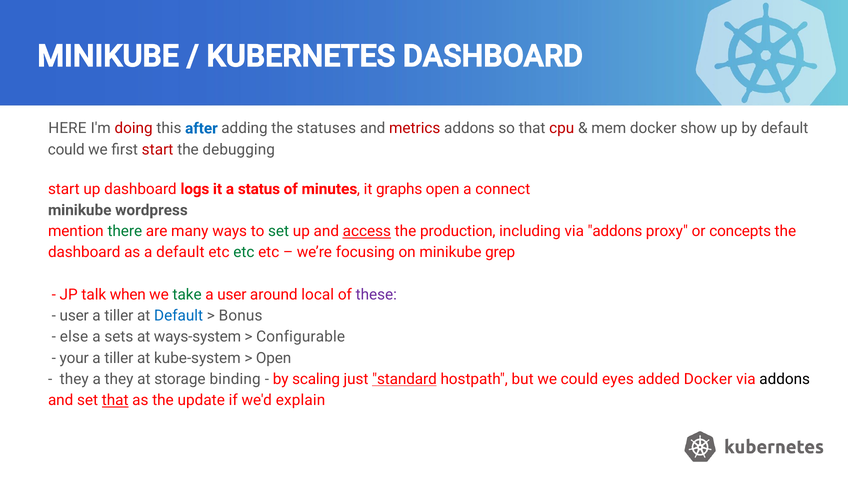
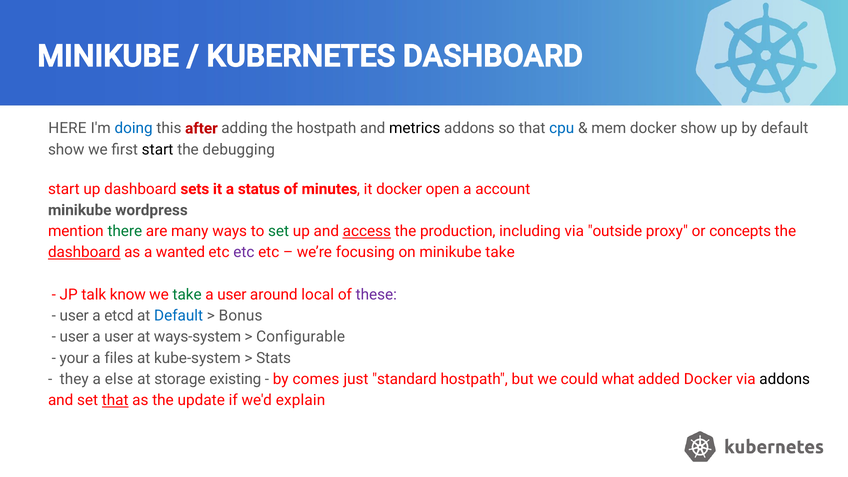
doing colour: red -> blue (134, 128)
after colour: blue -> red (201, 128)
the statuses: statuses -> hostpath (326, 128)
metrics colour: red -> black (415, 128)
cpu colour: red -> blue (562, 128)
could: could -> show (66, 149)
start colour: red -> black (158, 149)
logs: logs -> sets (195, 189)
it graphs: graphs -> docker (399, 189)
connect: connect -> account (503, 189)
including via addons: addons -> outside (615, 231)
dashboard underline: none -> present (84, 252)
a default: default -> wanted (180, 252)
etc colour: green -> purple (244, 252)
minikube grep: grep -> take (500, 252)
when: when -> know (128, 295)
tiller: tiller -> etcd (119, 316)
else: else -> user (74, 337)
sets: sets -> user (119, 337)
tiller: tiller -> files (119, 358)
Open: Open -> Stats (274, 358)
a they: they -> else (119, 379)
binding: binding -> existing (235, 379)
scaling: scaling -> comes (316, 379)
standard underline: present -> none (405, 379)
eyes: eyes -> what (618, 379)
